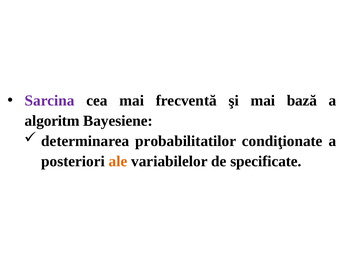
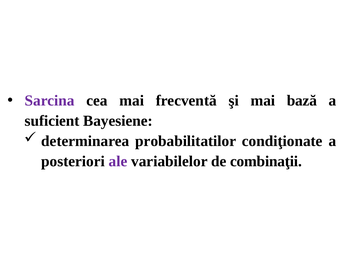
algoritm: algoritm -> suficient (52, 121)
ale colour: orange -> purple (118, 161)
specificate: specificate -> combinaţii (266, 161)
